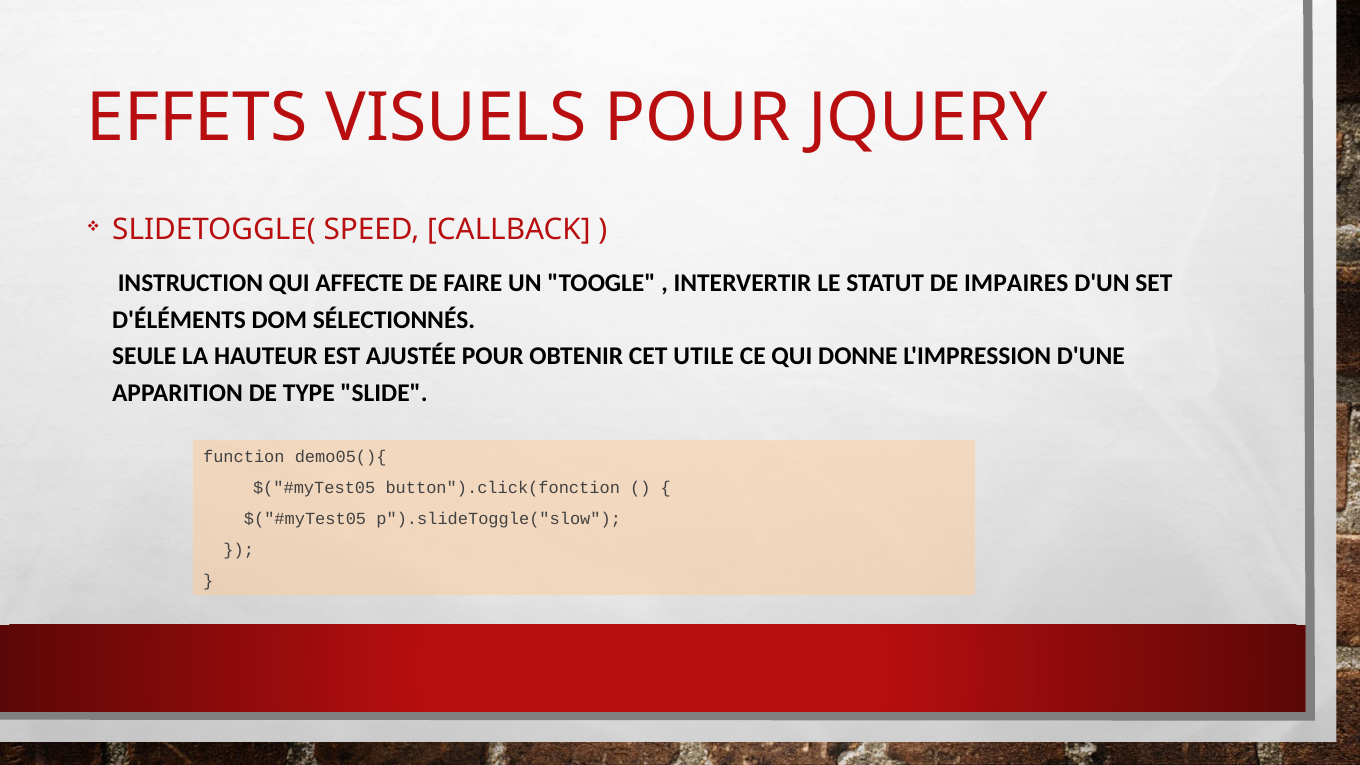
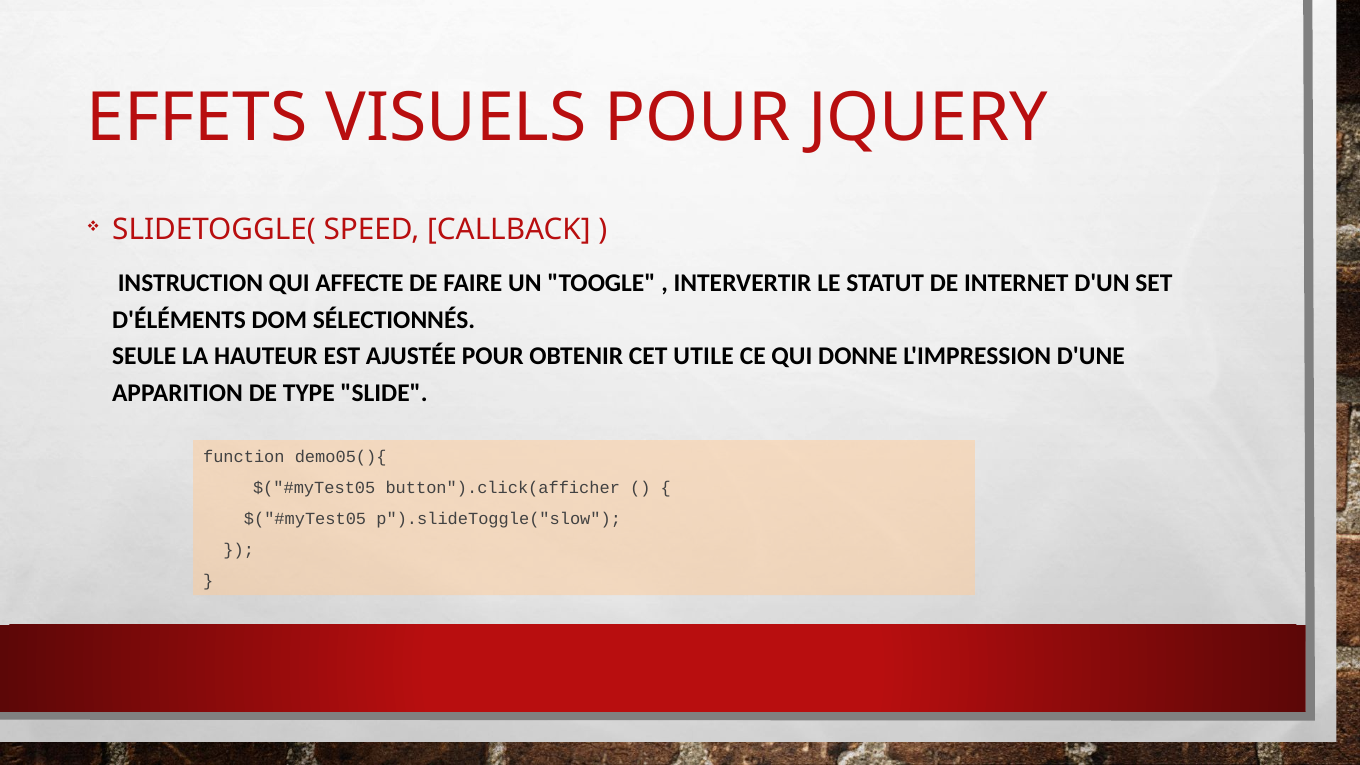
IMPAIRES: IMPAIRES -> INTERNET (1016, 283)
button").click(fonction: button").click(fonction -> button").click(afficher (503, 488)
